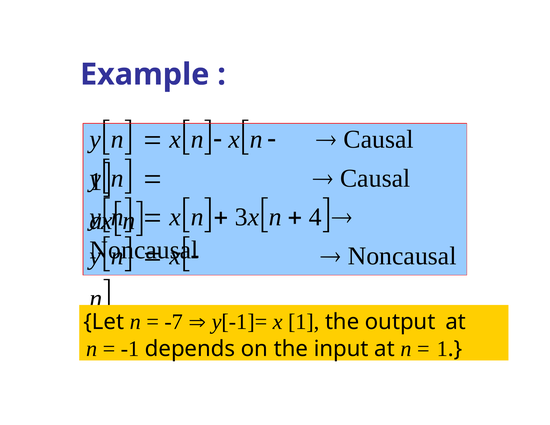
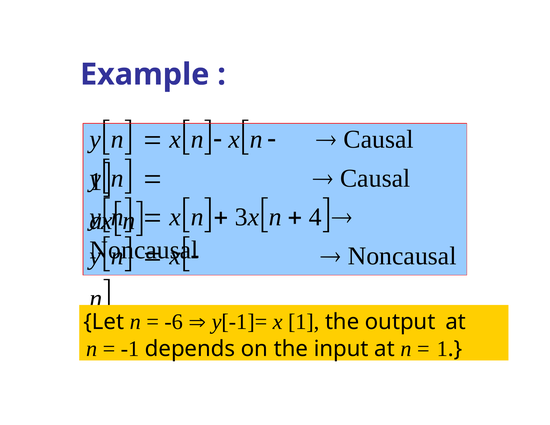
-7: -7 -> -6 (174, 322)
